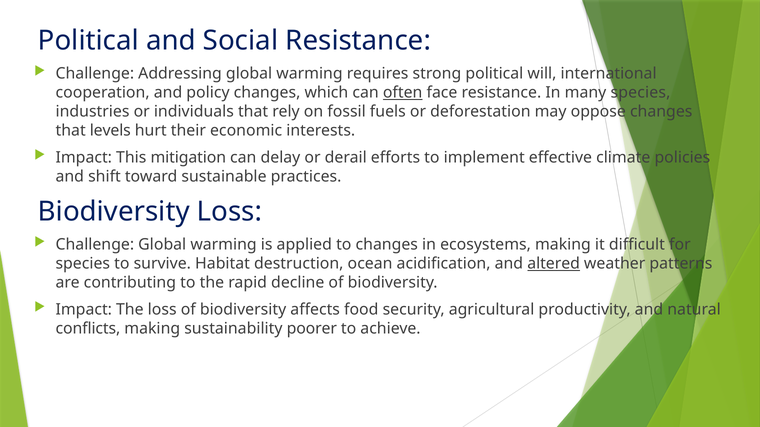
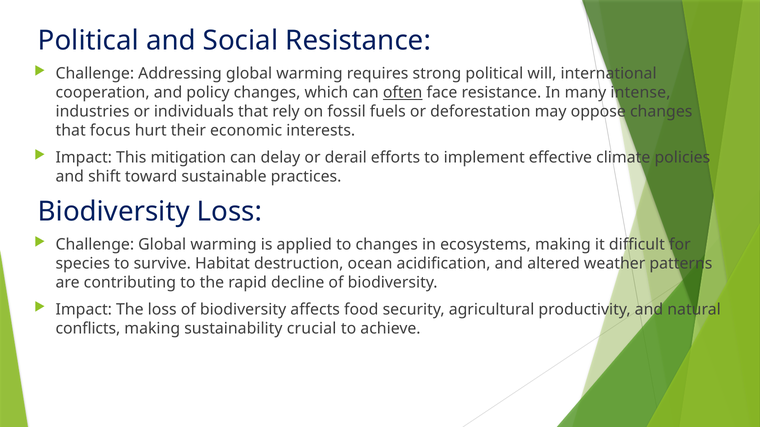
many species: species -> intense (640, 93)
levels: levels -> focus (110, 131)
altered underline: present -> none (554, 264)
poorer: poorer -> crucial (312, 329)
